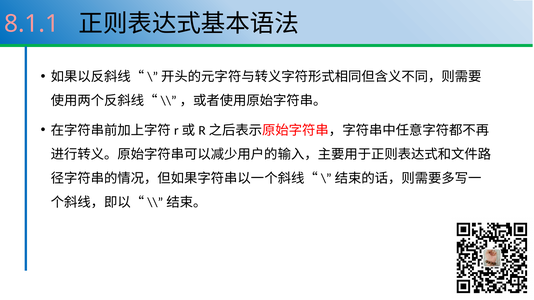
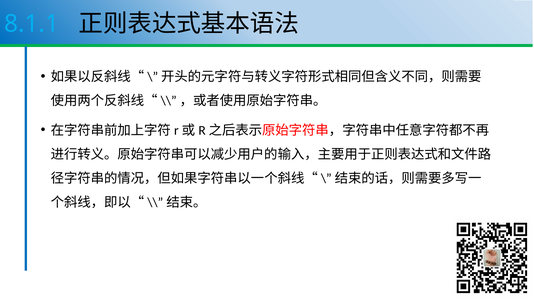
8.1.1 colour: pink -> light blue (32, 24)
